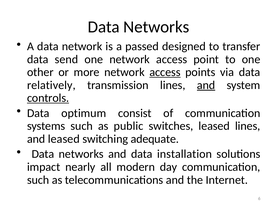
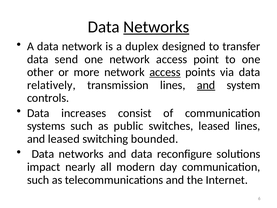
Networks underline: none -> present (156, 27)
passed: passed -> duplex (142, 46)
controls underline: present -> none (48, 98)
optimum: optimum -> increases (84, 113)
adequate: adequate -> bounded (155, 139)
installation: installation -> reconfigure (185, 154)
